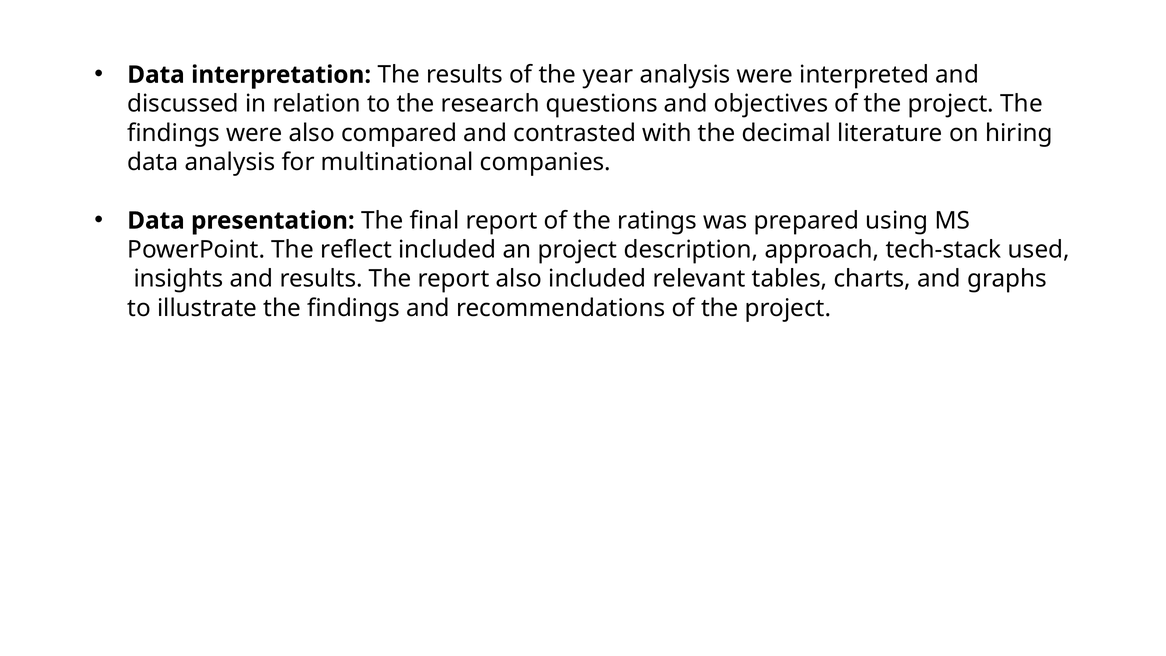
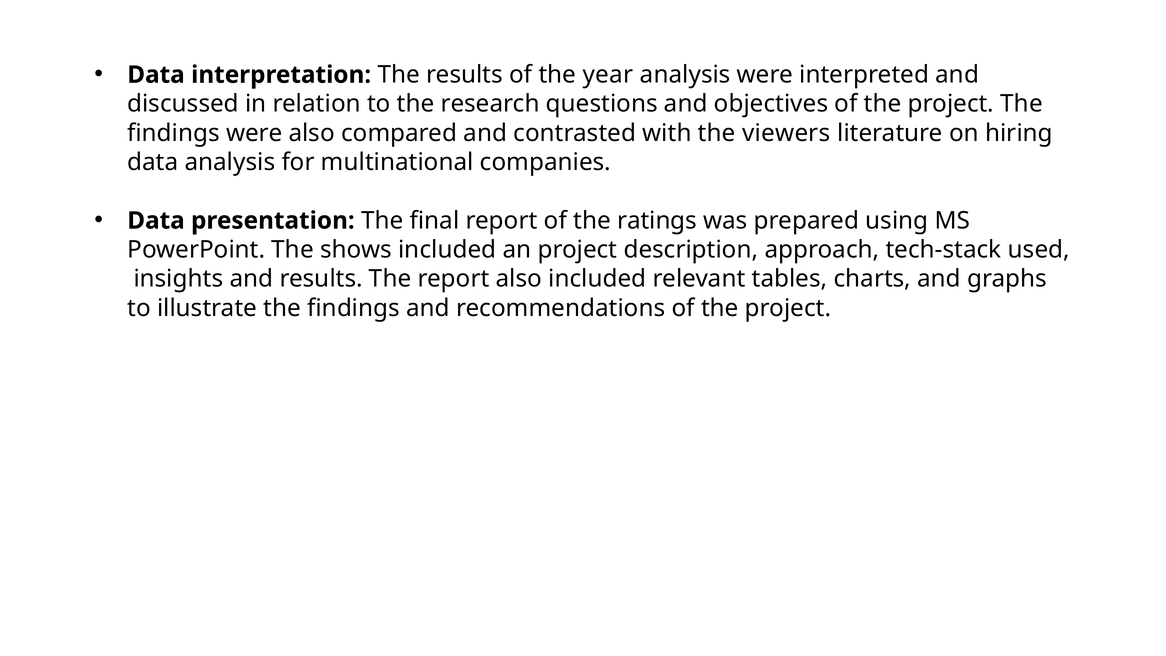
decimal: decimal -> viewers (786, 133)
reflect: reflect -> shows (356, 250)
